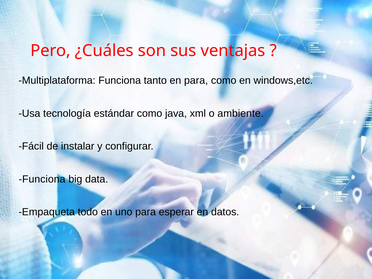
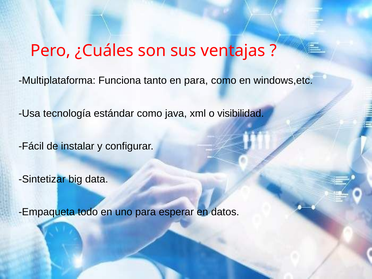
ambiente: ambiente -> visibilidad (241, 113)
Funciona: Funciona -> Sintetizar (42, 179)
